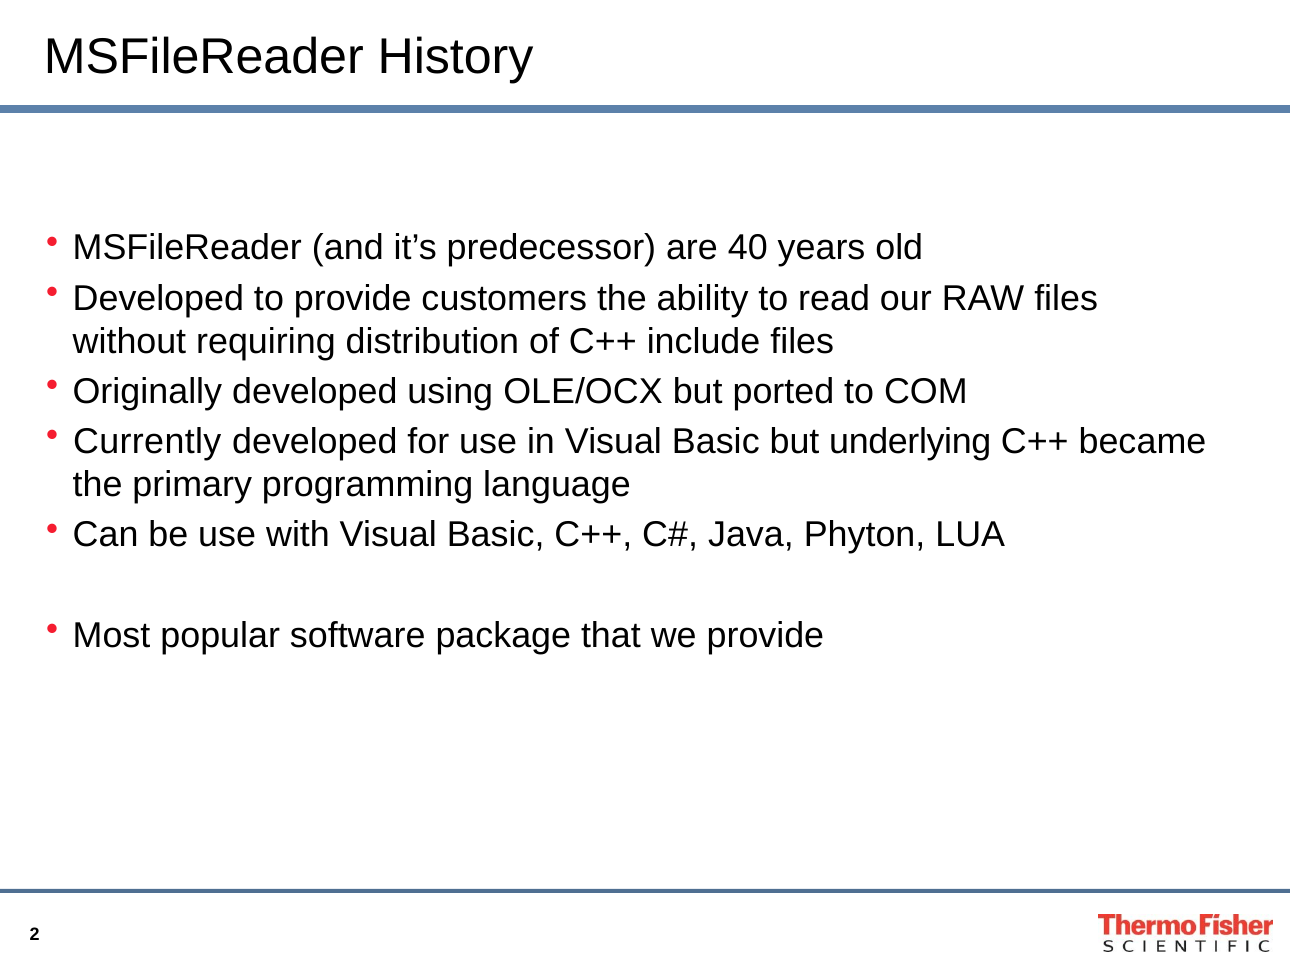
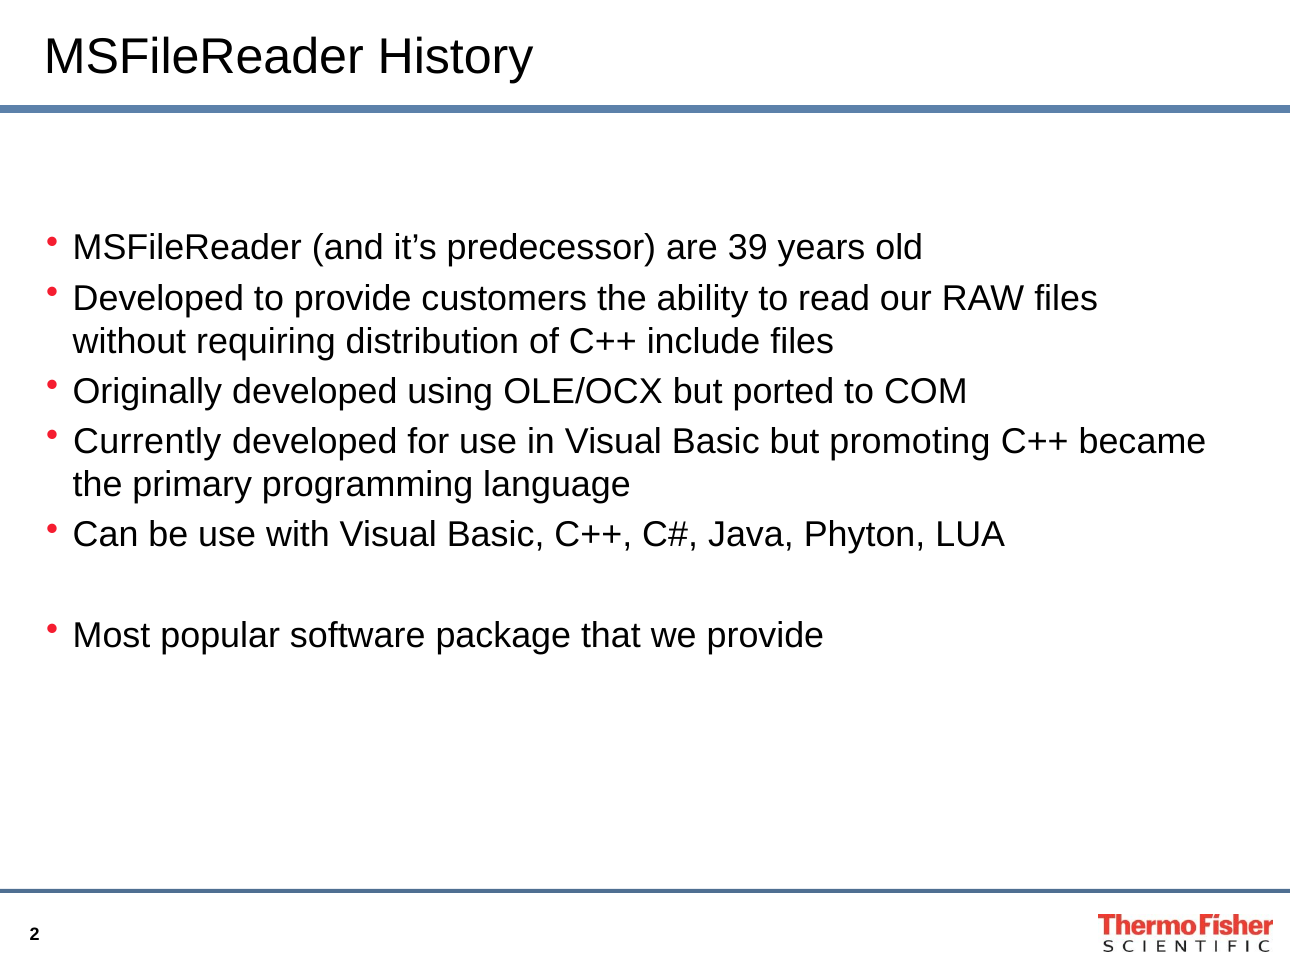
40: 40 -> 39 (748, 248)
underlying: underlying -> promoting (910, 441)
